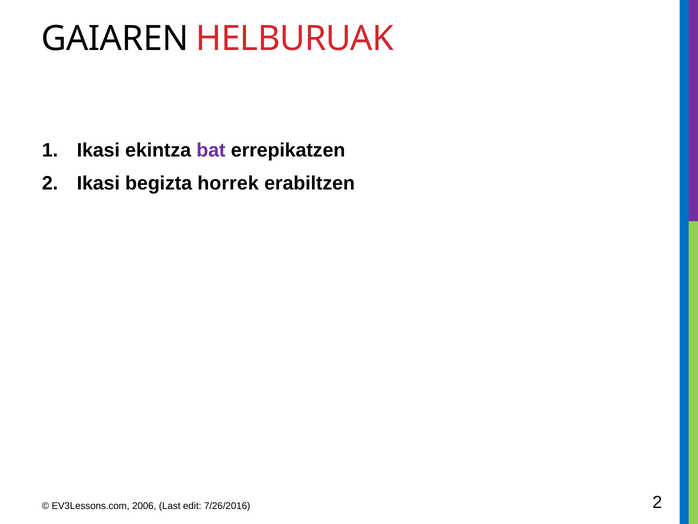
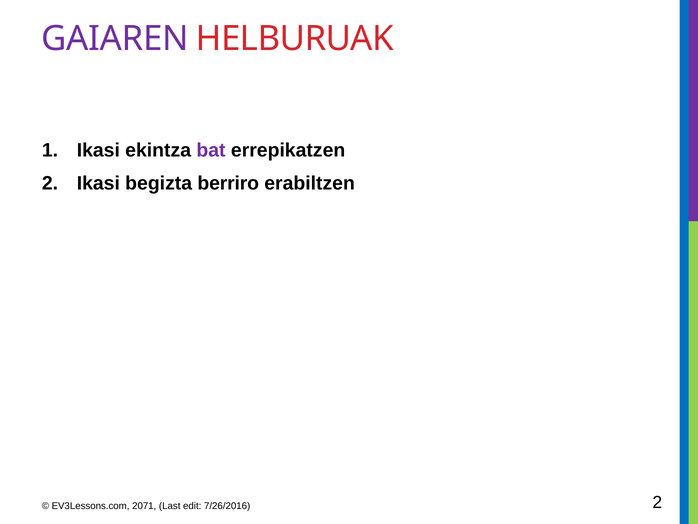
GAIAREN colour: black -> purple (115, 39)
horrek: horrek -> berriro (228, 183)
2006: 2006 -> 2071 (144, 506)
